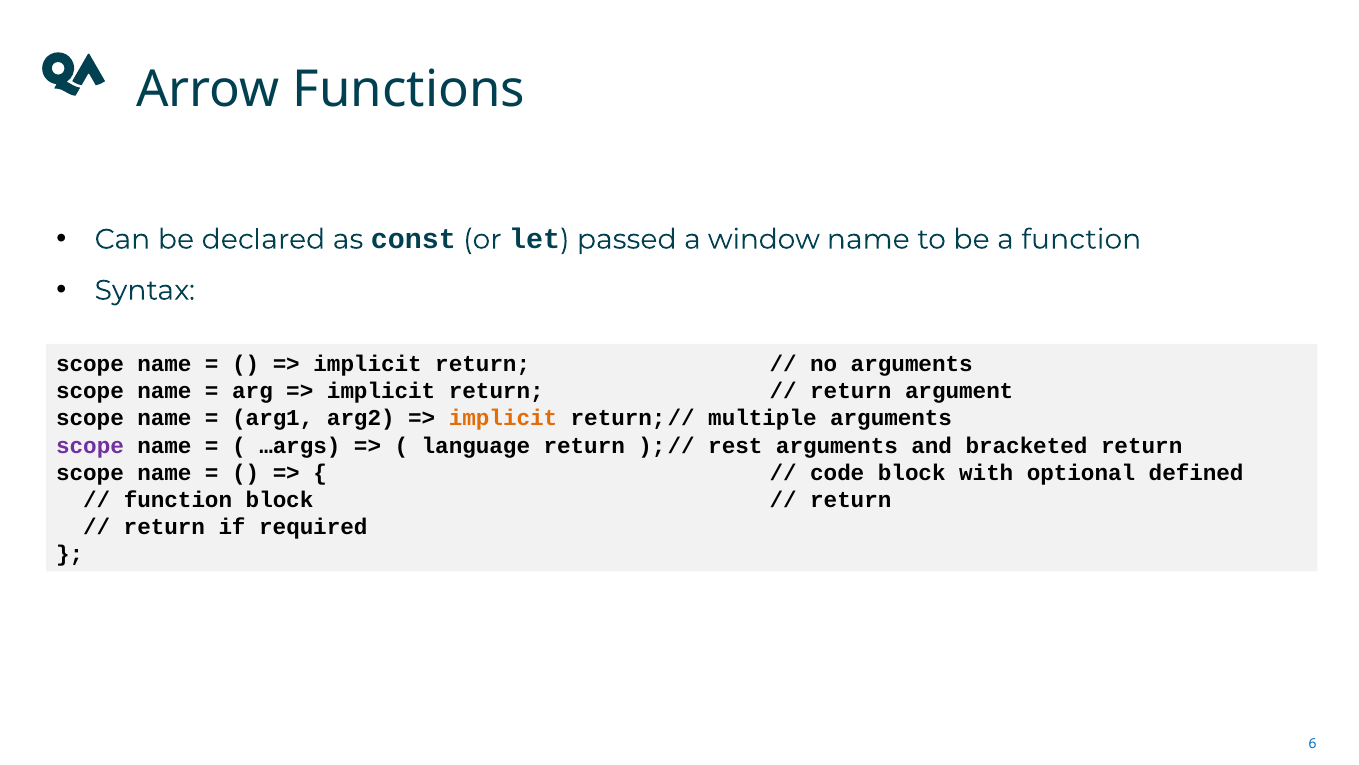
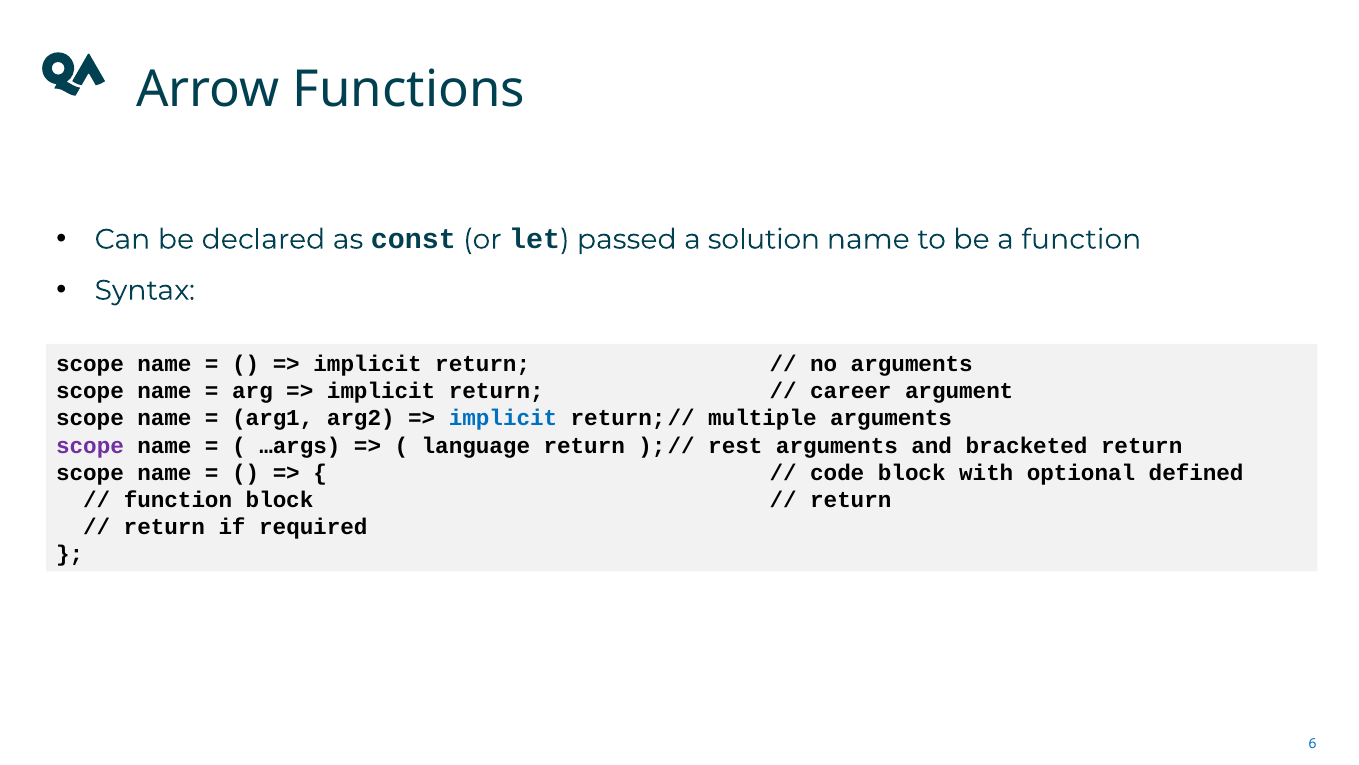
window: window -> solution (764, 239)
return: return -> career (851, 391)
implicit colour: orange -> blue (503, 418)
